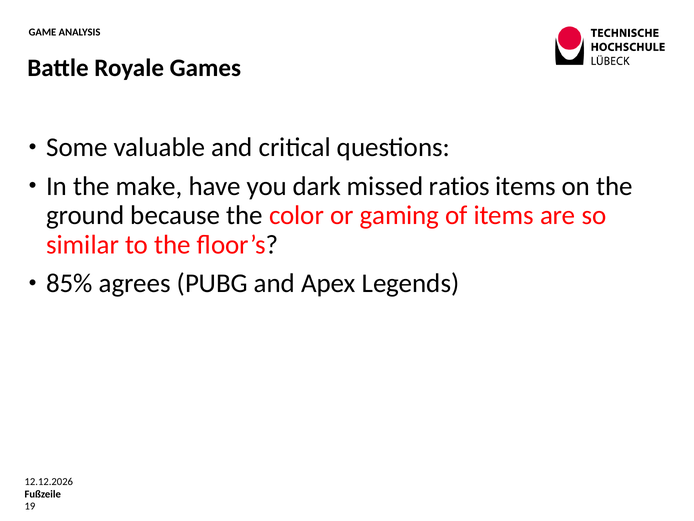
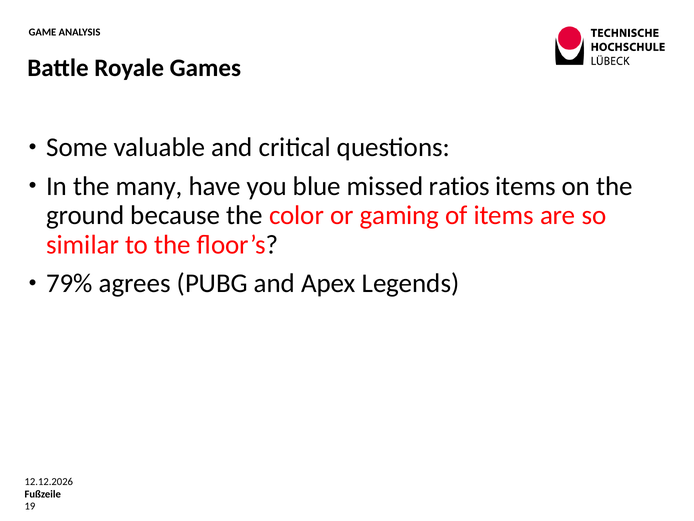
make: make -> many (149, 186)
dark: dark -> blue (317, 186)
85%: 85% -> 79% (69, 283)
